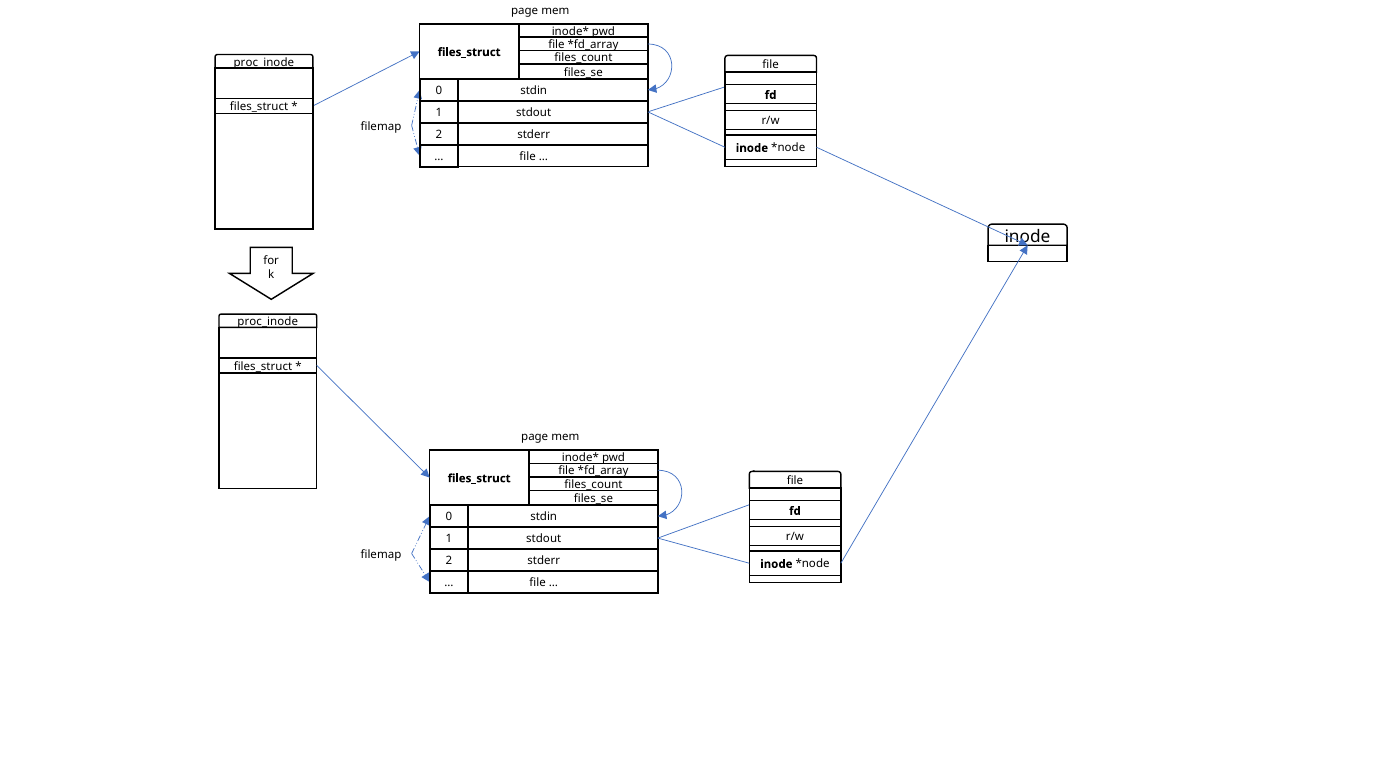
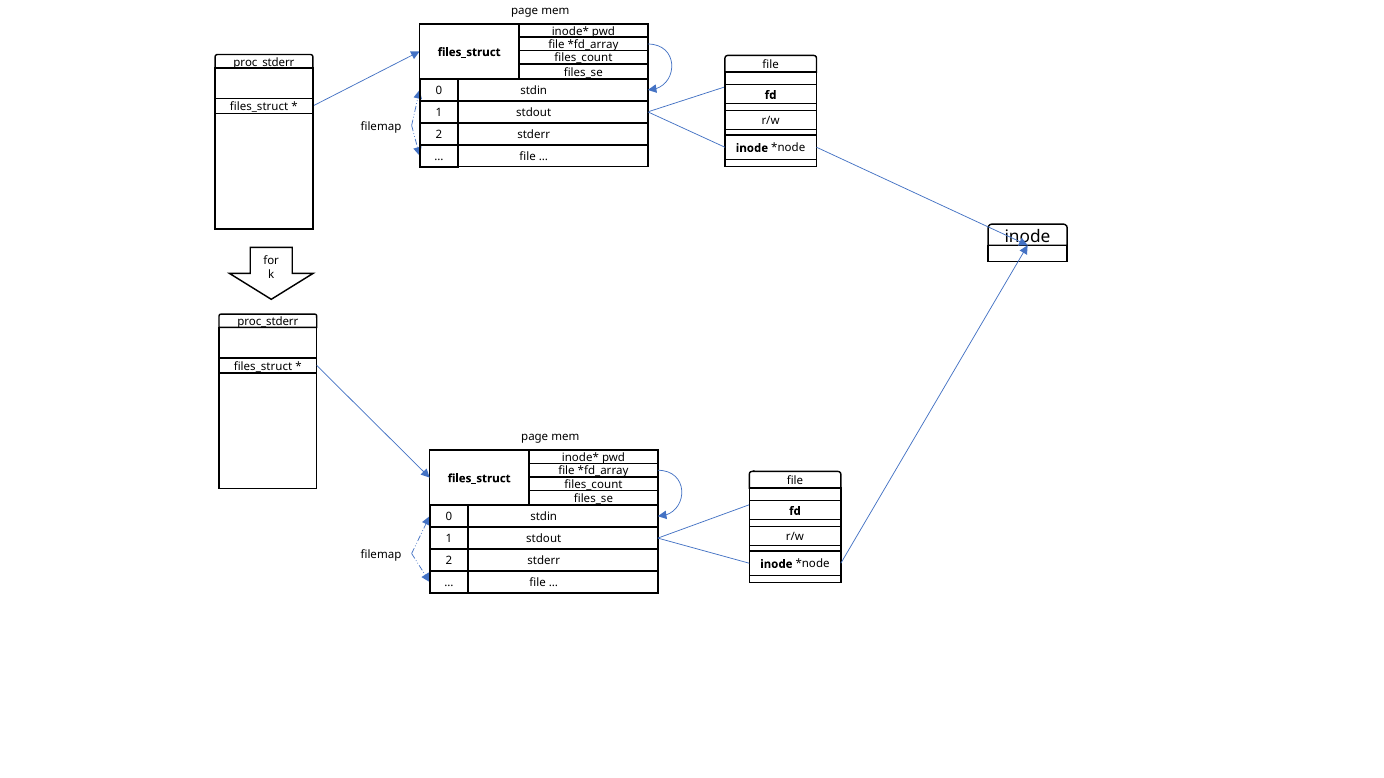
proc_inode: proc_inode -> proc_stderr (264, 62)
proc_inode: proc_inode -> proc_stderr (268, 322)
